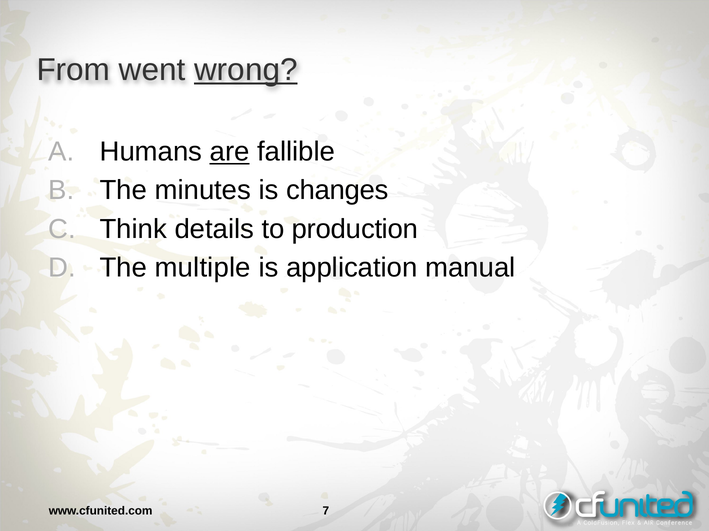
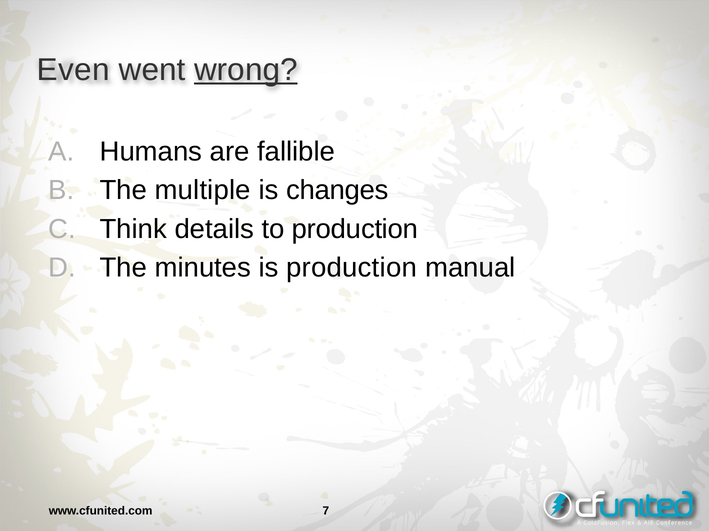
From: From -> Even (73, 70)
are underline: present -> none (230, 152)
minutes: minutes -> multiple (203, 191)
multiple: multiple -> minutes (203, 268)
is application: application -> production (352, 268)
